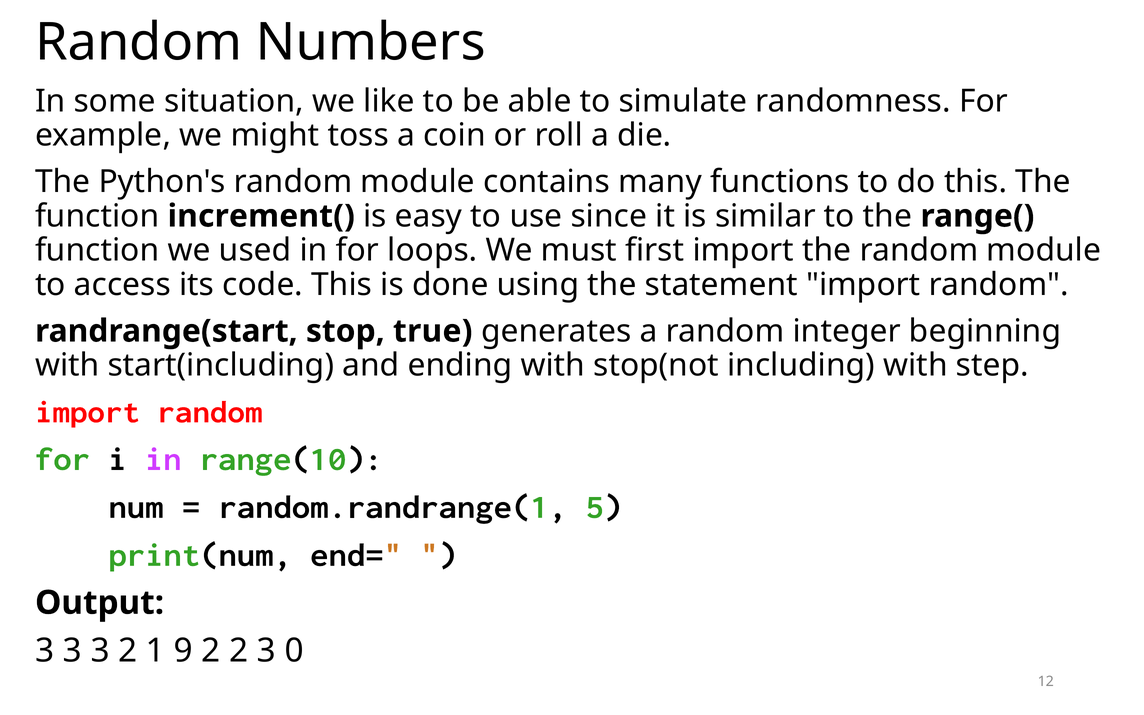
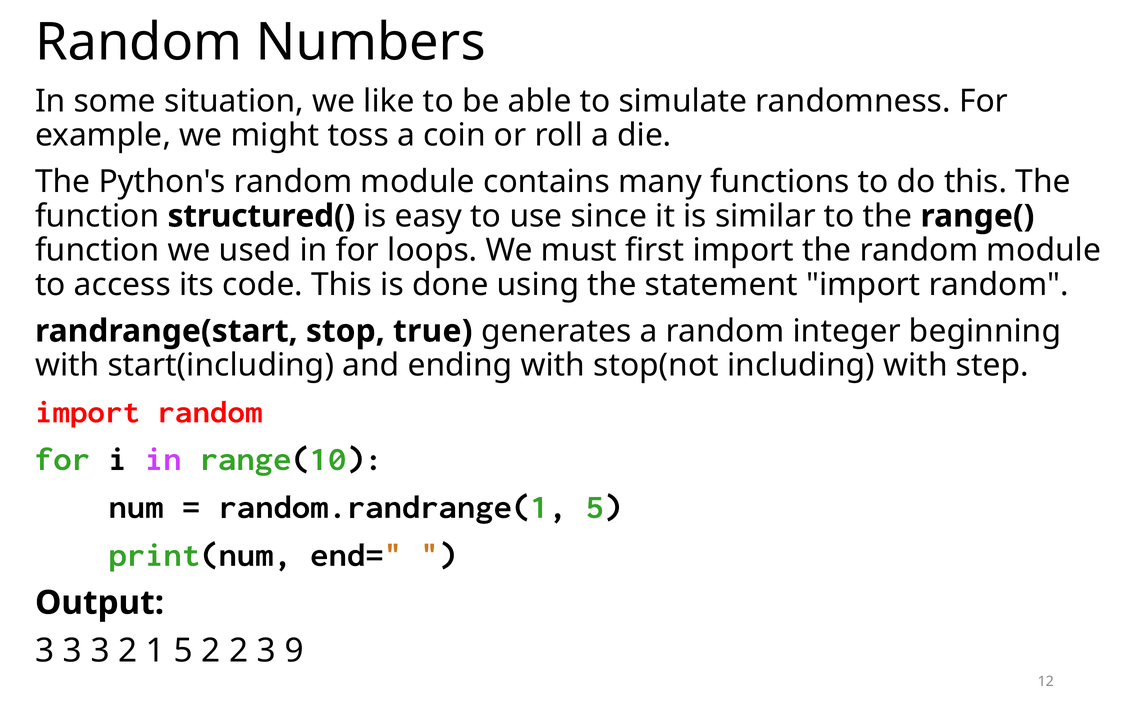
increment(: increment( -> structured( (261, 216)
1 9: 9 -> 5 (183, 651)
0: 0 -> 9 (294, 651)
